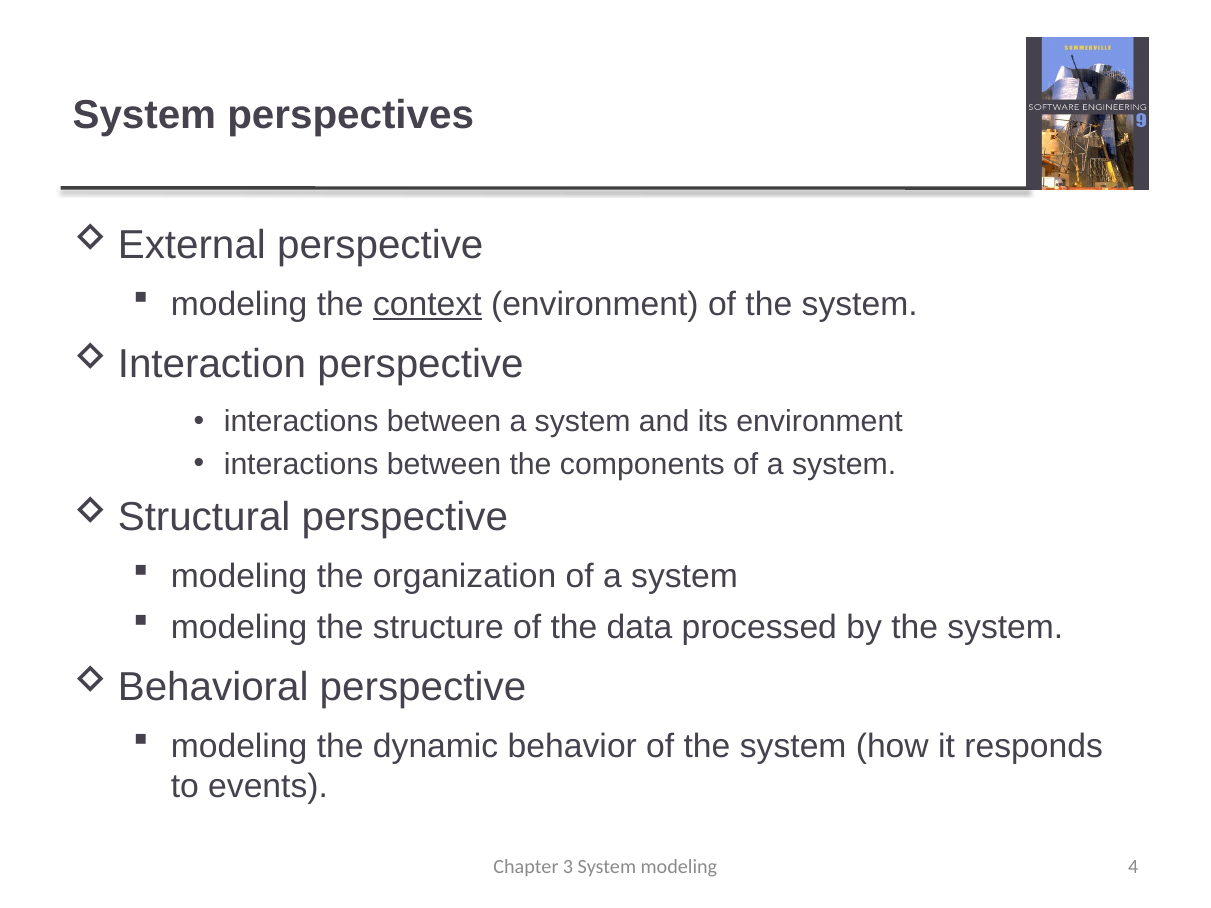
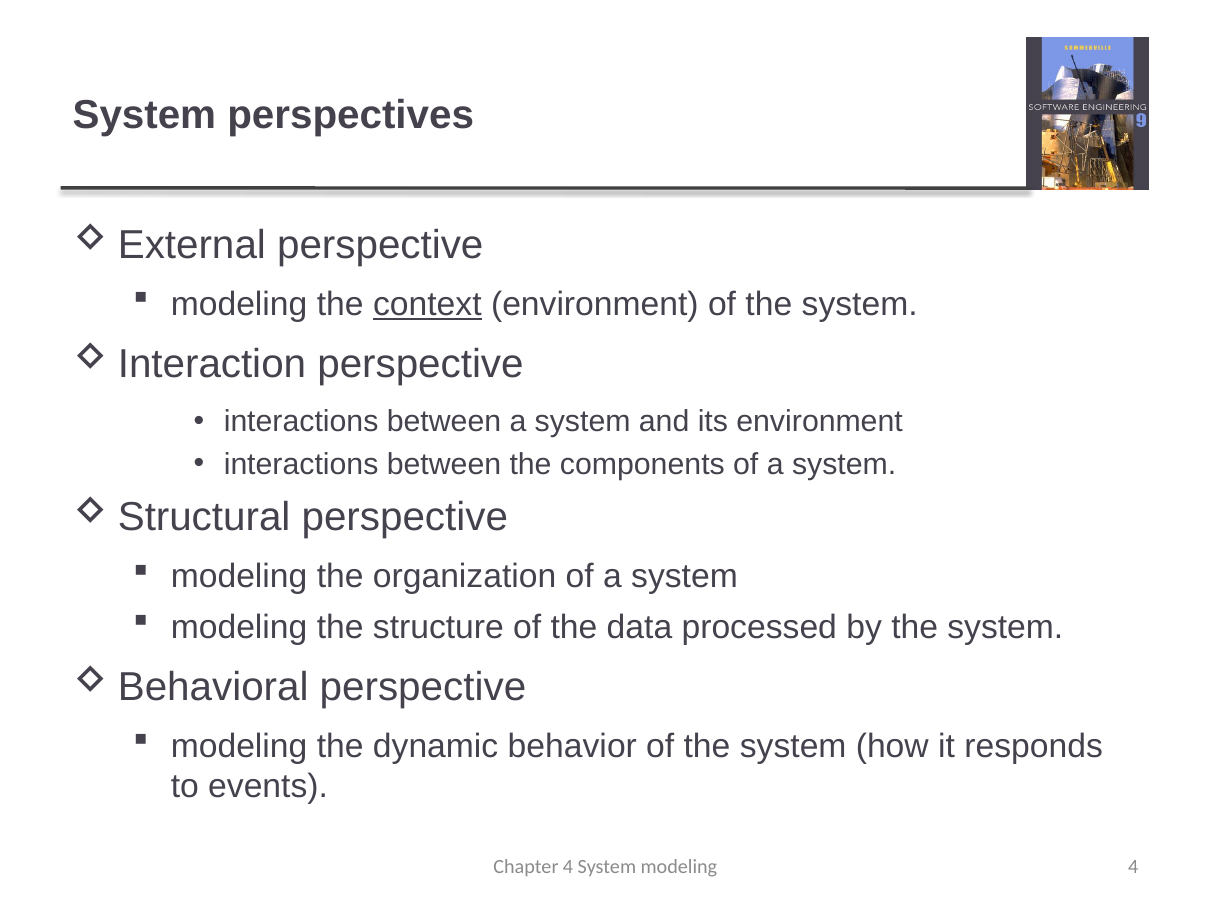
Chapter 3: 3 -> 4 (568, 867)
